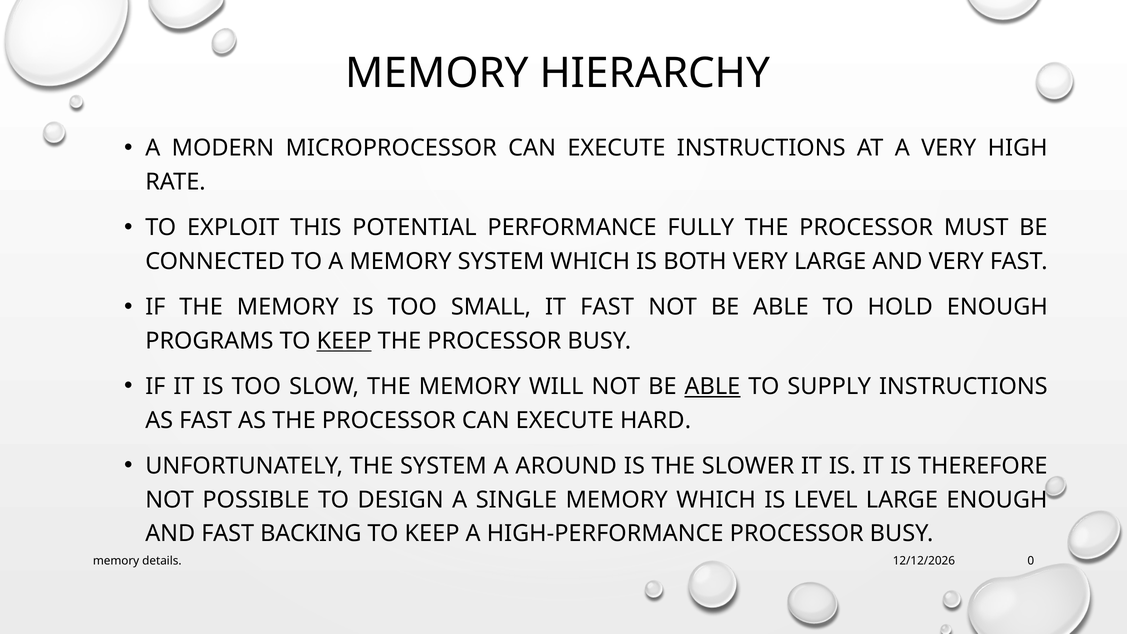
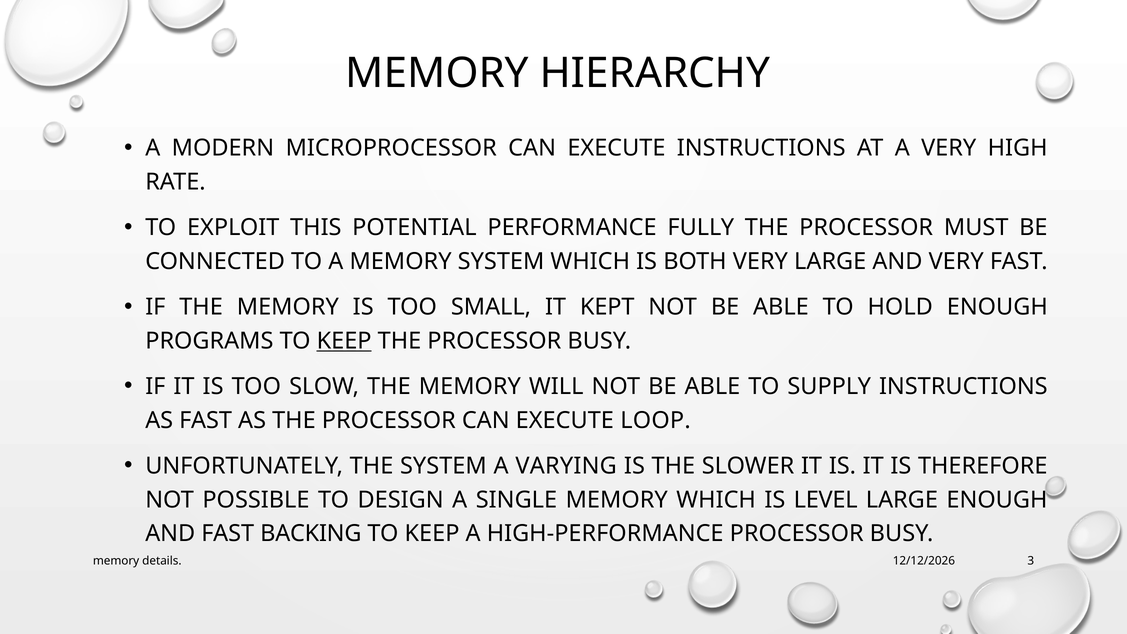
IT FAST: FAST -> KEPT (607, 307)
ABLE underline: present -> none (712, 386)
HARD: HARD -> LOOP (656, 420)
AROUND: AROUND -> VARYING (566, 466)
0: 0 -> 3 (1031, 561)
